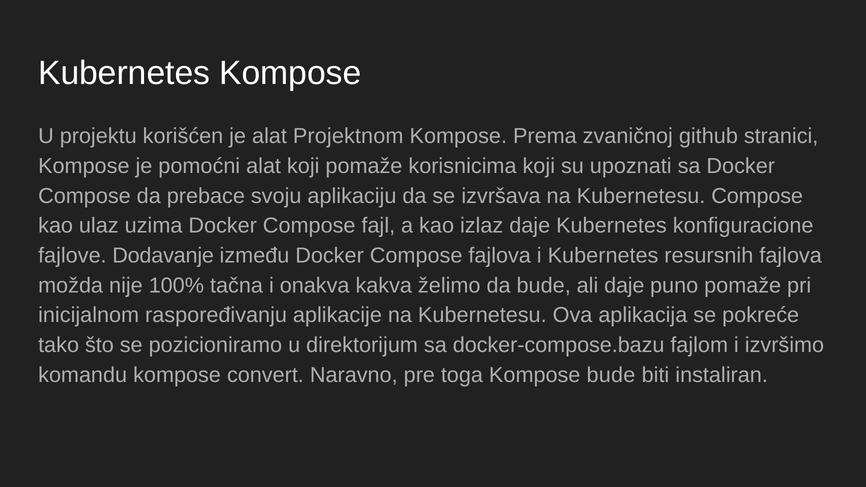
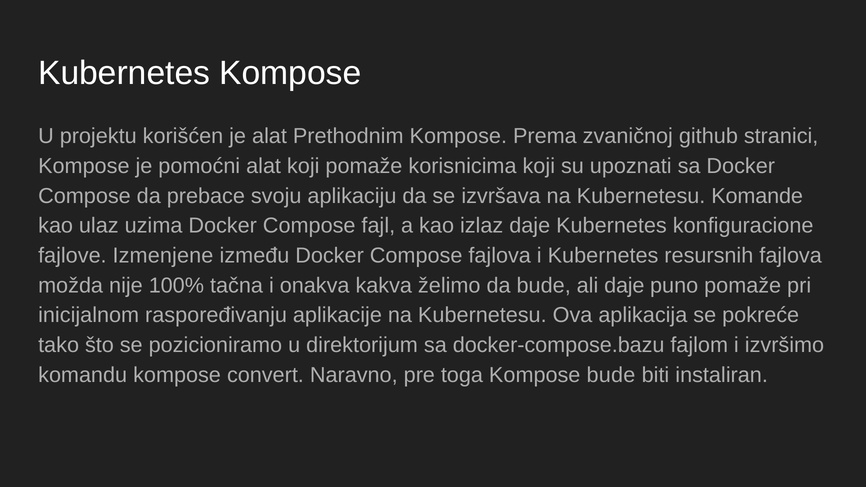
Projektnom: Projektnom -> Prethodnim (348, 136)
Kubernetesu Compose: Compose -> Komande (757, 196)
Dodavanje: Dodavanje -> Izmenjene (163, 256)
